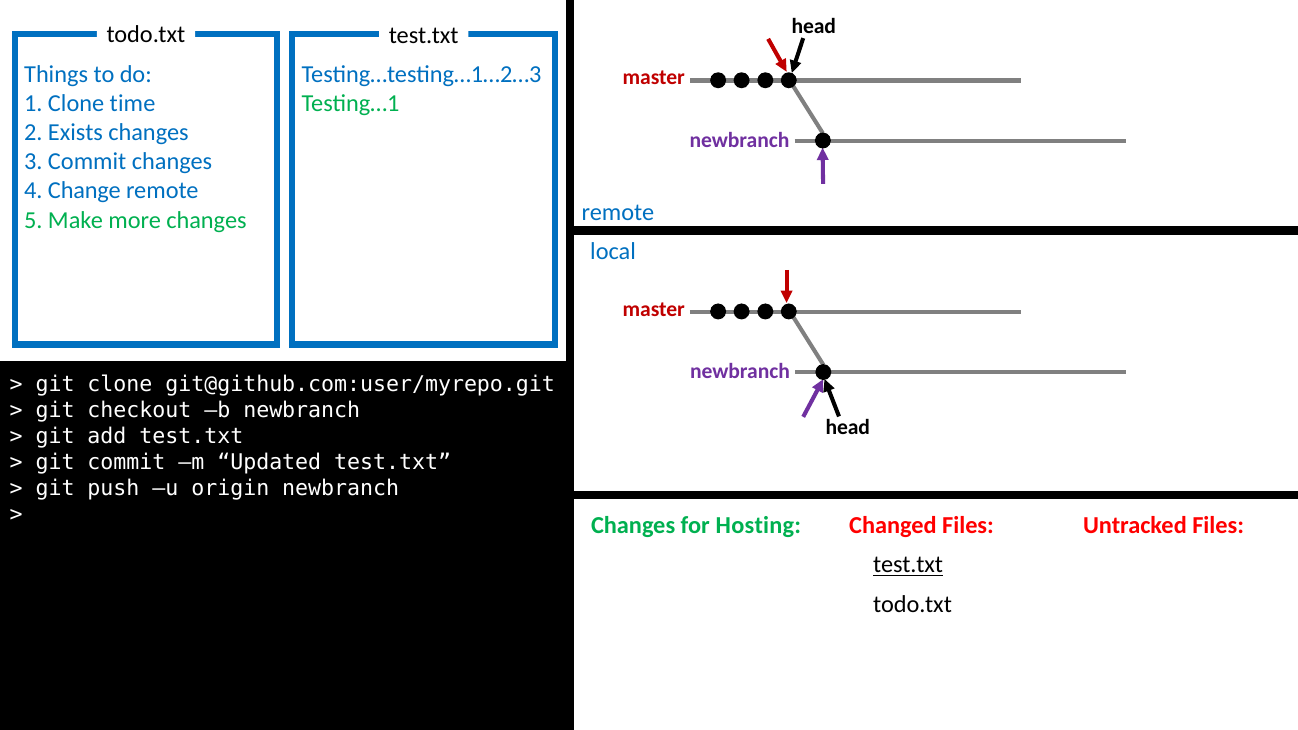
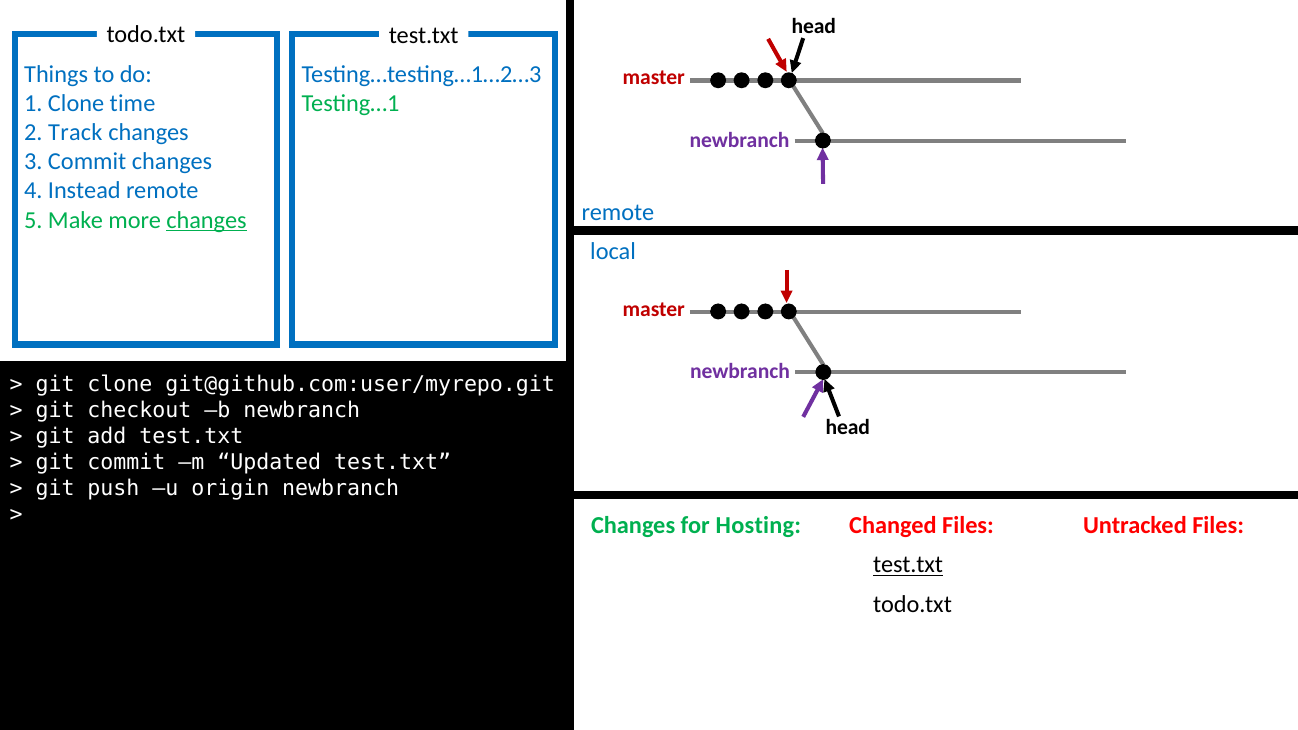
Exists: Exists -> Track (75, 132)
Change: Change -> Instead (84, 191)
changes underline: none -> present (207, 220)
